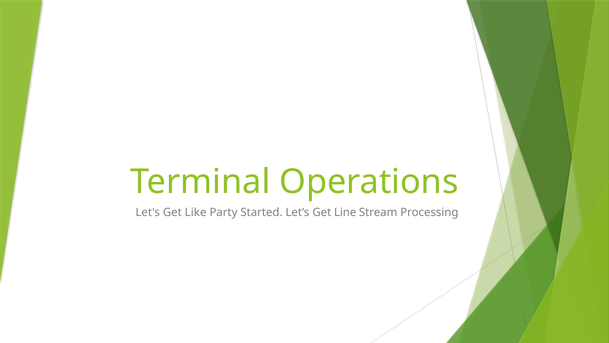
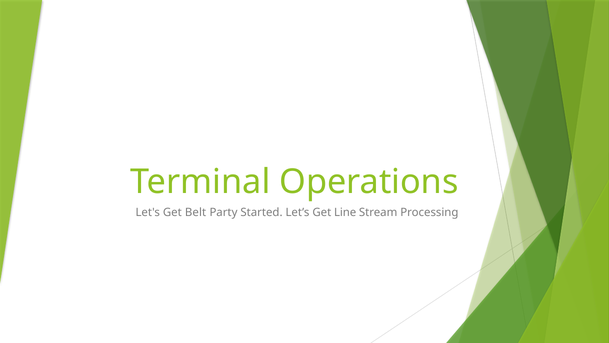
Like: Like -> Belt (196, 212)
